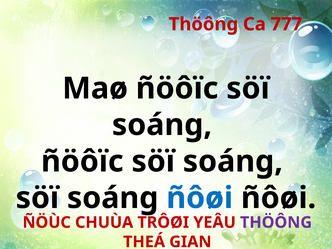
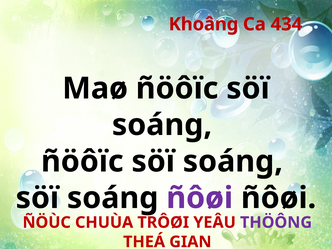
Thöông: Thöông -> Khoâng (204, 24)
777: 777 -> 434 (286, 24)
ñôøi colour: blue -> purple (200, 198)
